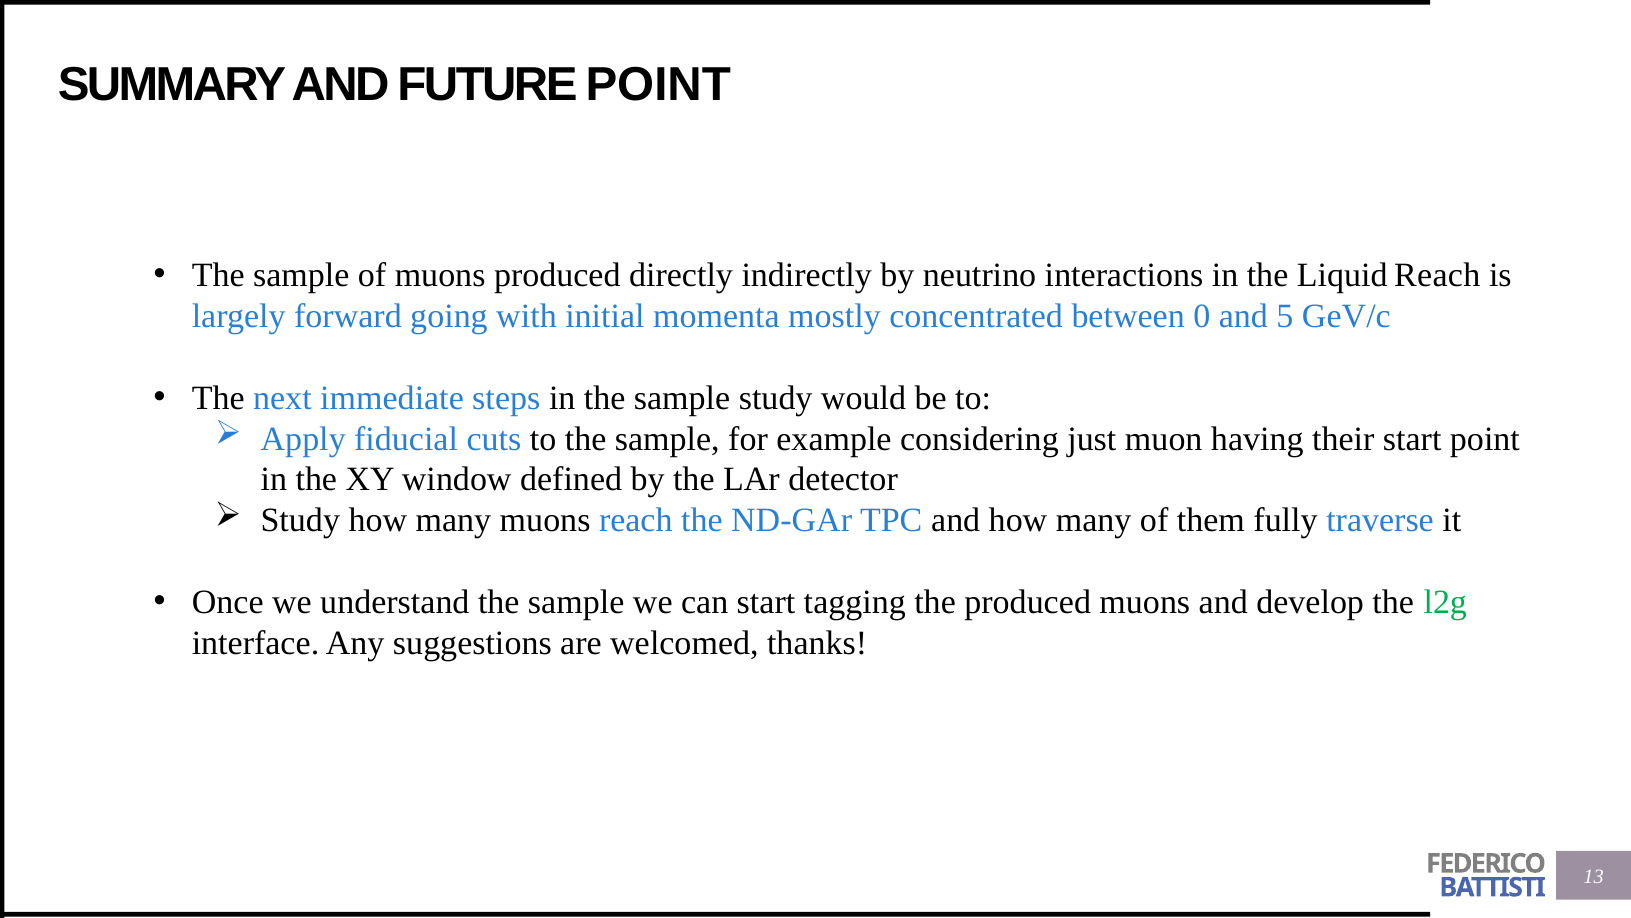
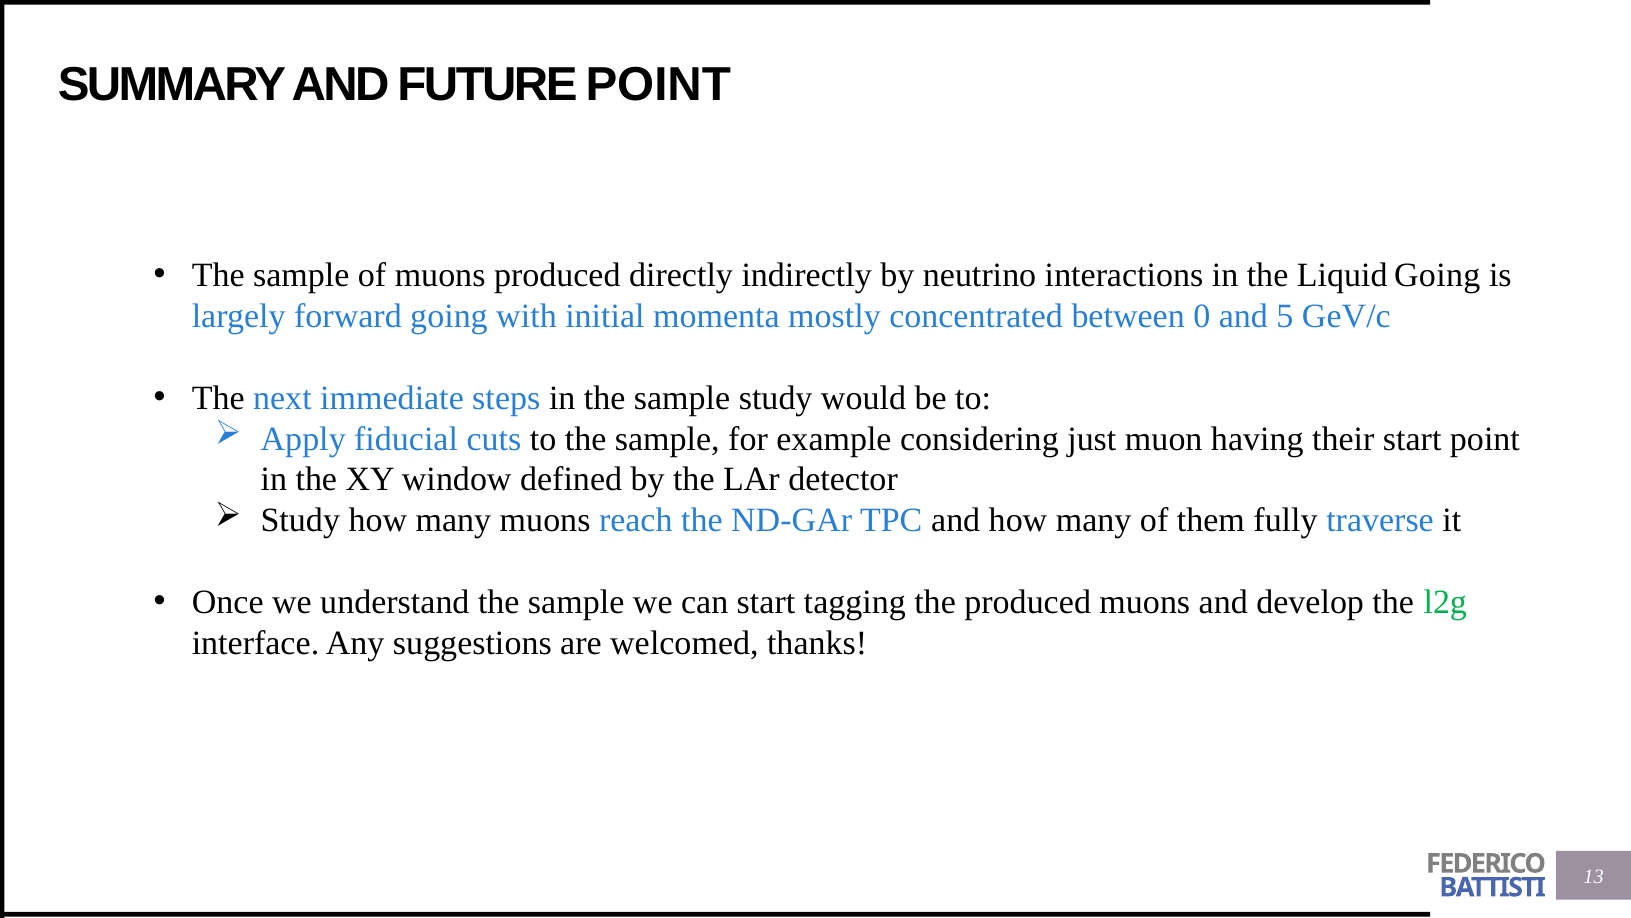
Liquid Reach: Reach -> Going (1437, 276)
